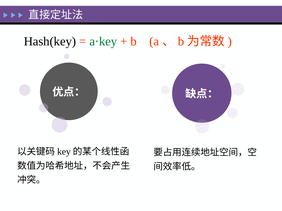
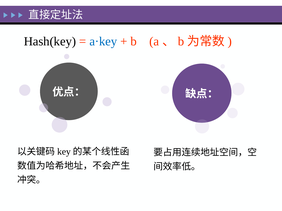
a·key colour: green -> blue (103, 42)
